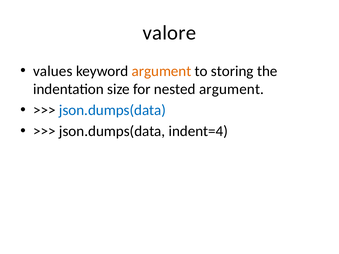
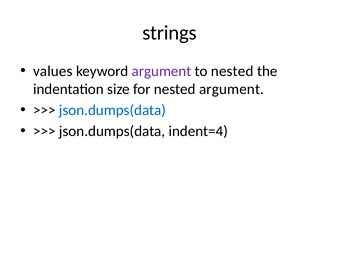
valore: valore -> strings (170, 33)
argument colour: orange -> purple (162, 71)
to storing: storing -> nested (232, 71)
